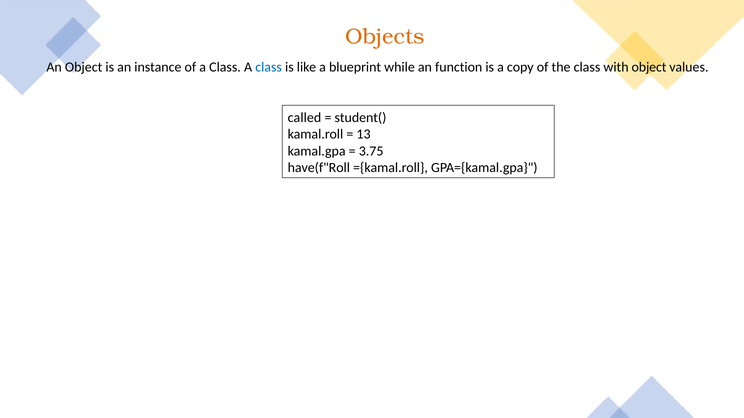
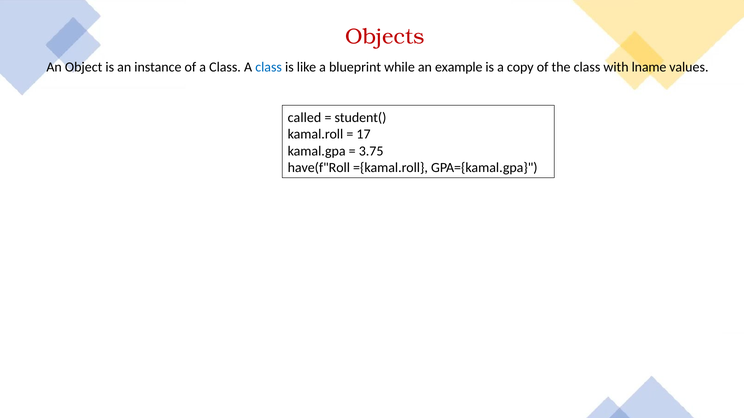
Objects colour: orange -> red (385, 37)
function: function -> example (459, 67)
with object: object -> lname (649, 67)
13: 13 -> 17 (364, 134)
